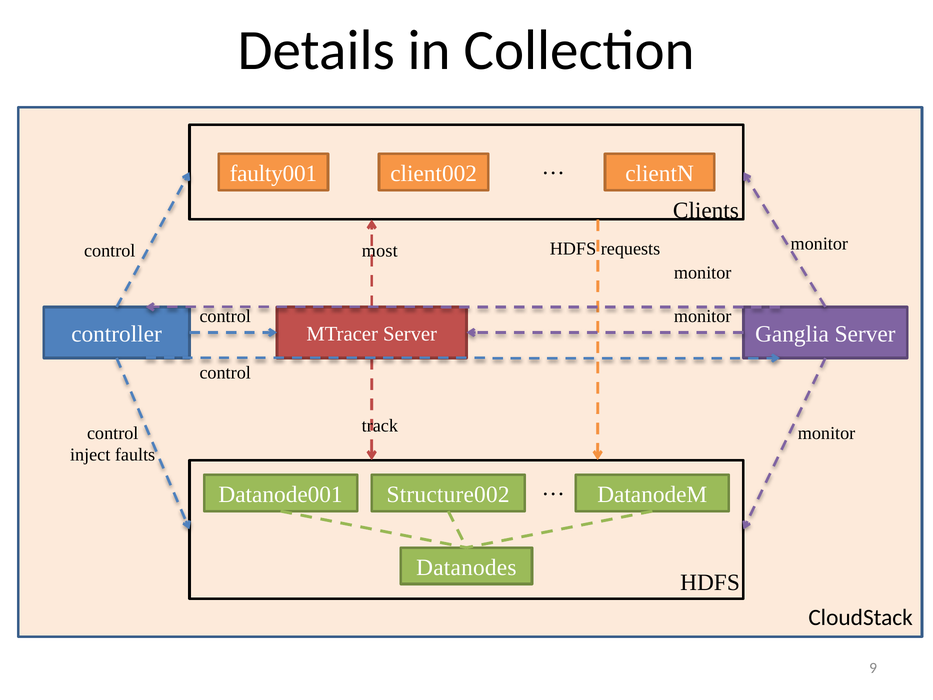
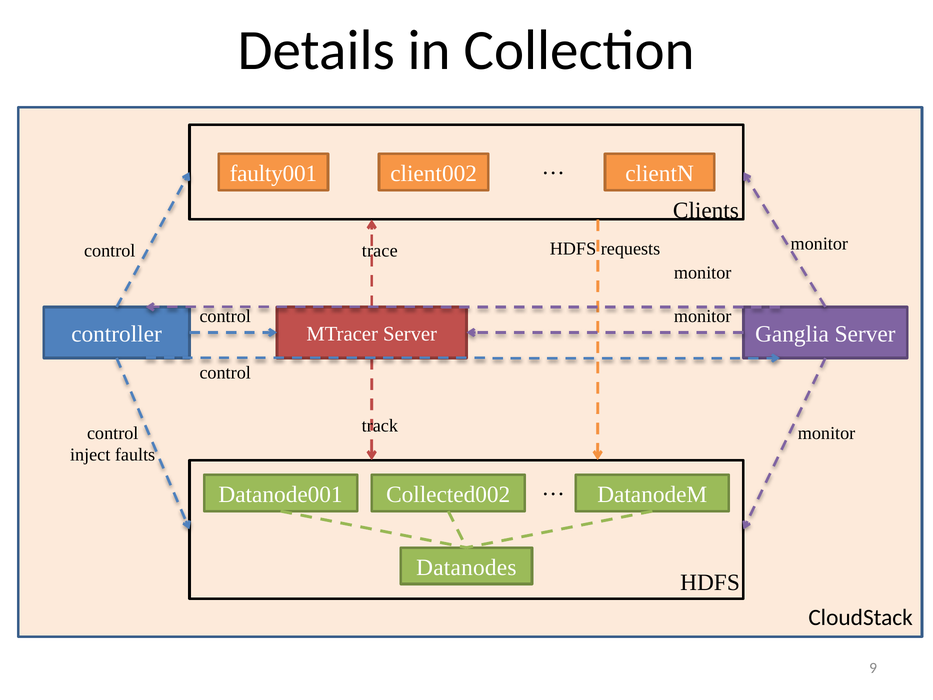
most: most -> trace (380, 251)
Structure002: Structure002 -> Collected002 (448, 494)
